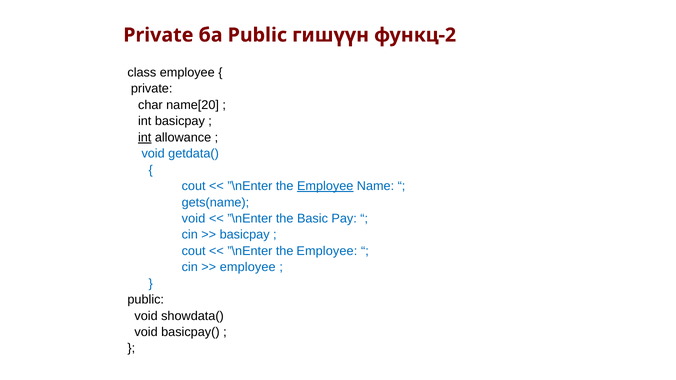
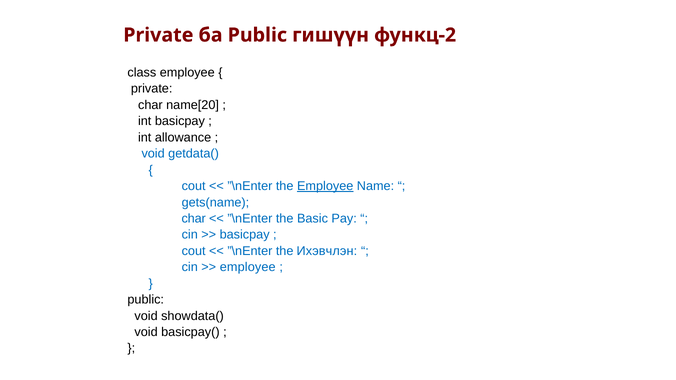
int underline: present -> none (145, 138)
void: void -> char (194, 219)
Employee: Employee -> Ихэвчлэн (327, 251)
